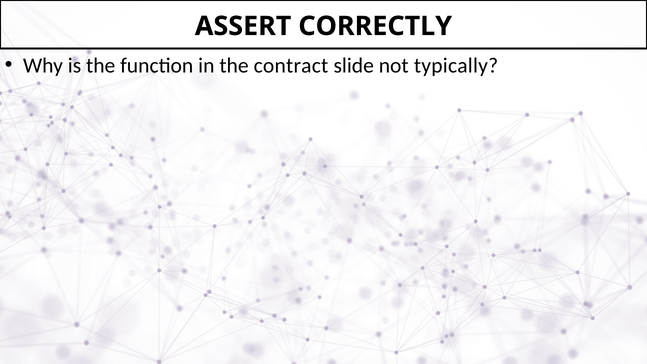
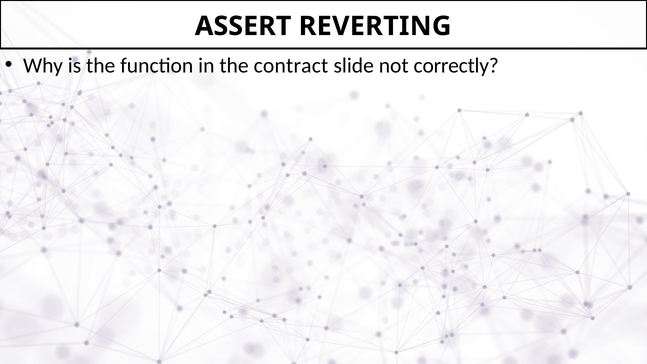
CORRECTLY: CORRECTLY -> REVERTING (375, 26)
typically: typically -> correctly (456, 65)
